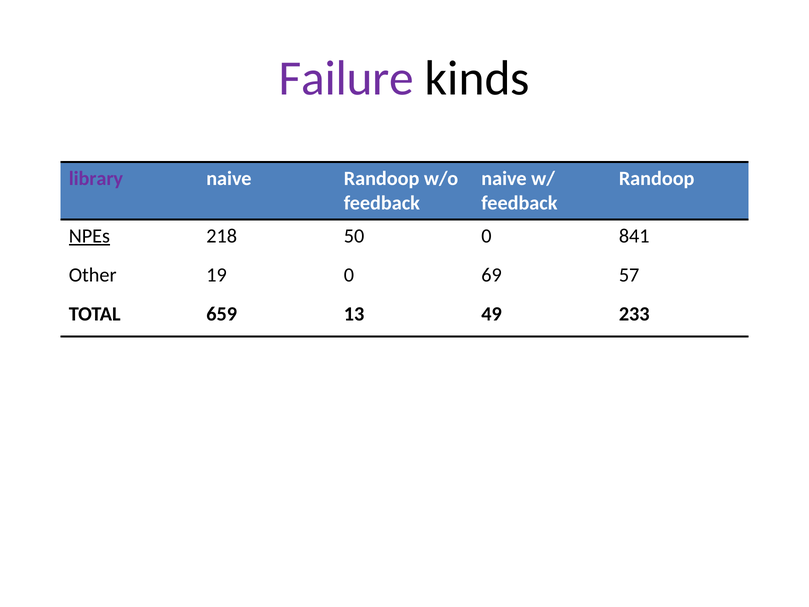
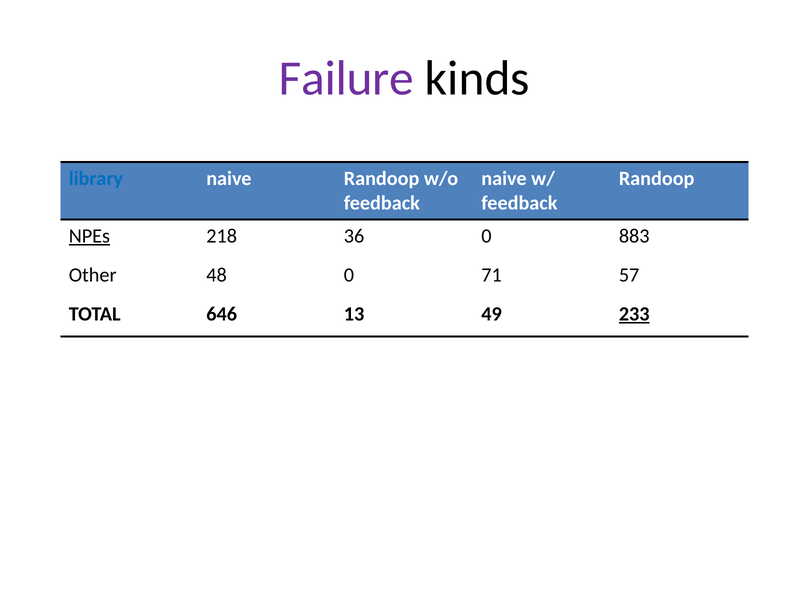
library colour: purple -> blue (96, 178)
50: 50 -> 36 (354, 236)
841: 841 -> 883 (634, 236)
19: 19 -> 48 (217, 275)
69: 69 -> 71 (492, 275)
659: 659 -> 646 (222, 314)
233 underline: none -> present (634, 314)
